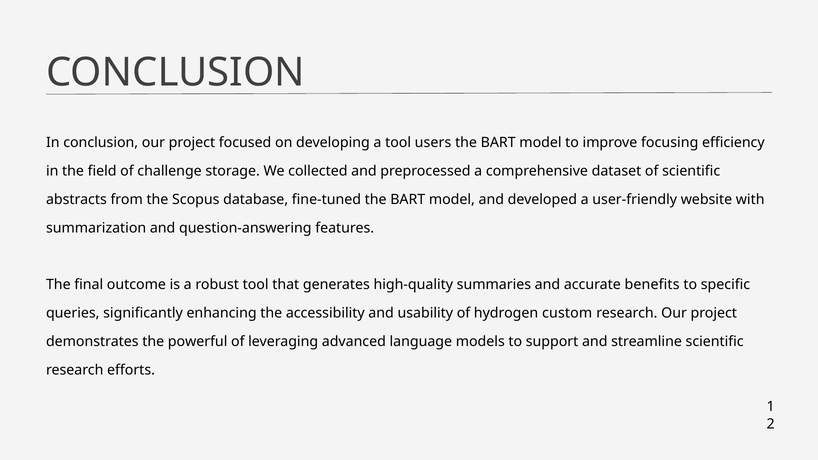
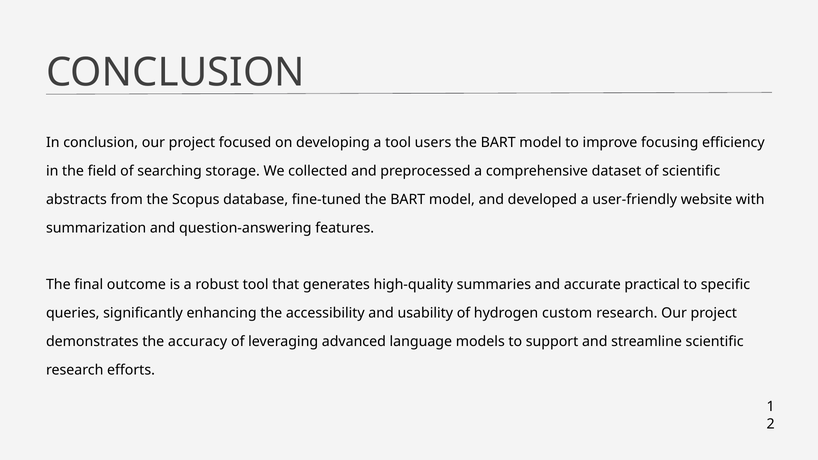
challenge: challenge -> searching (170, 171)
benefits: benefits -> practical (652, 285)
powerful: powerful -> accuracy (198, 342)
